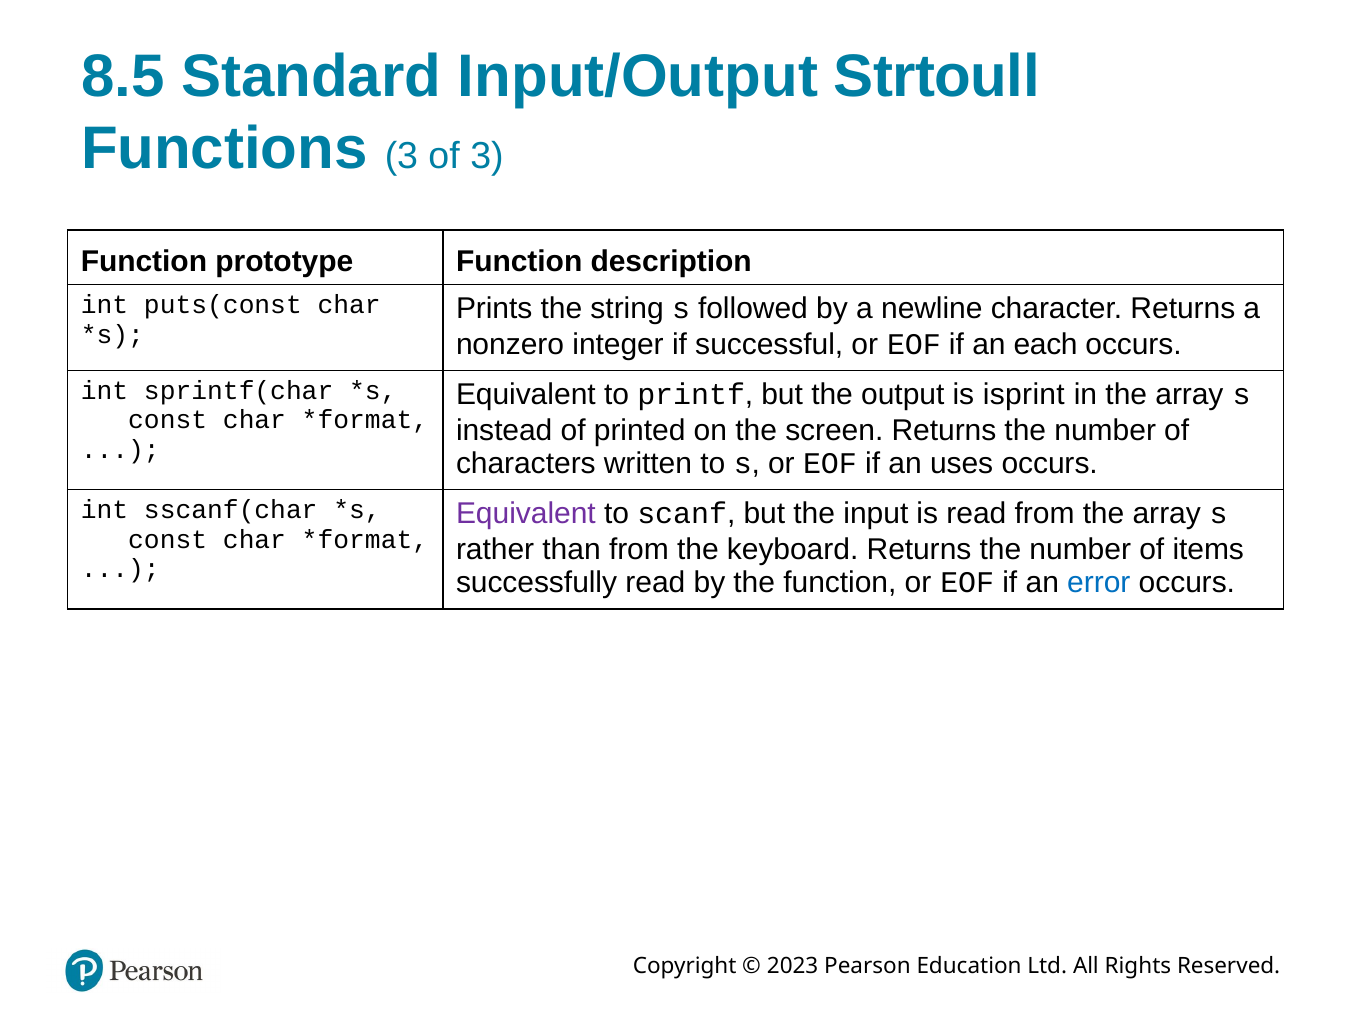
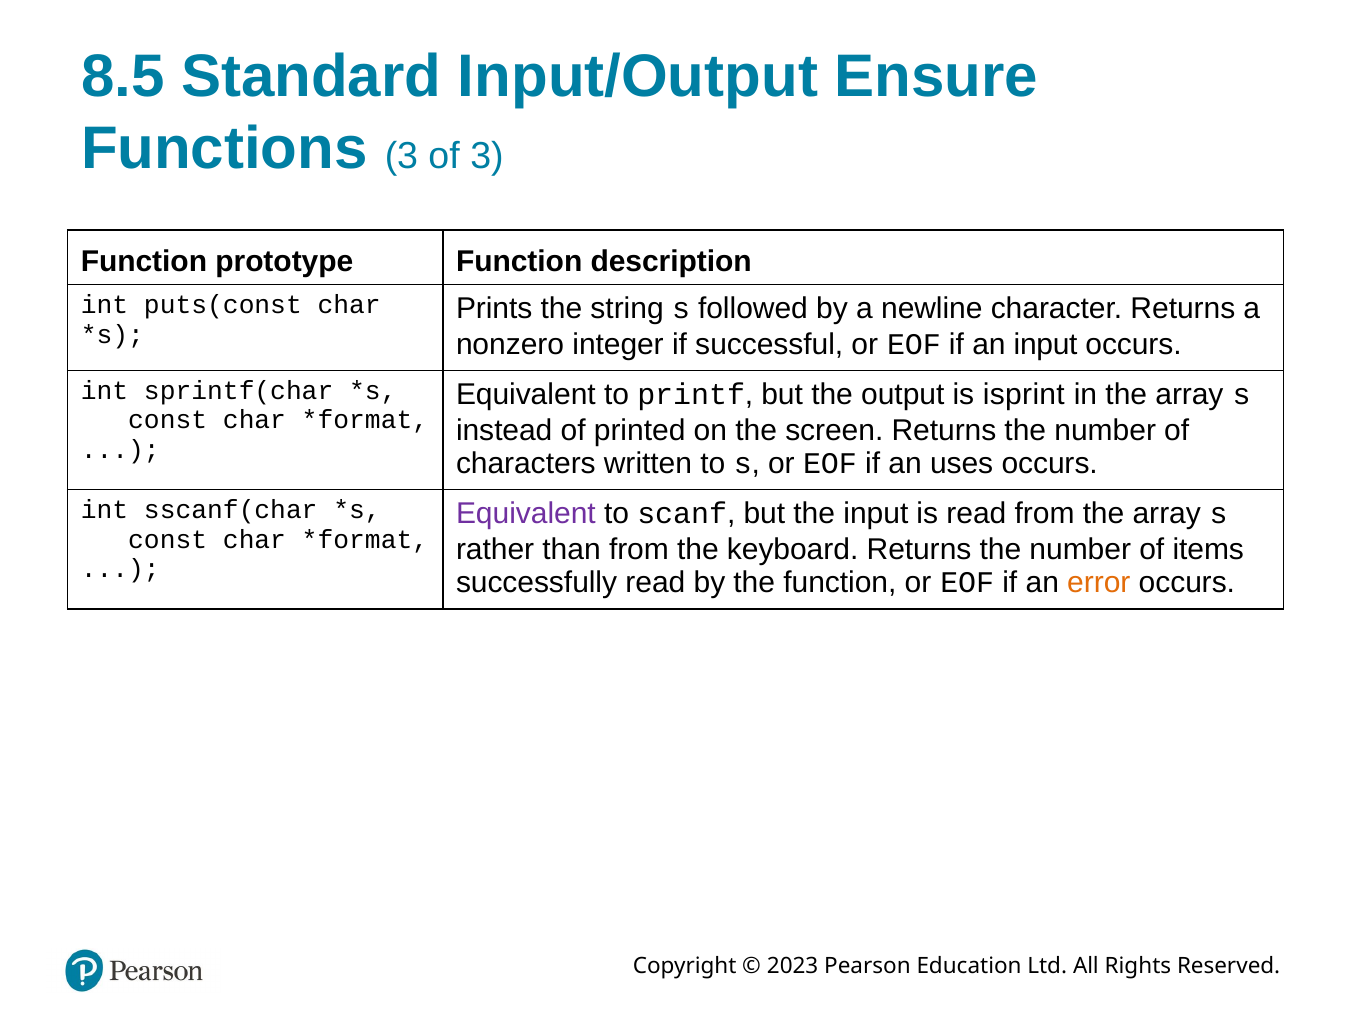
Strtoull: Strtoull -> Ensure (937, 76)
an each: each -> input (1046, 345)
error colour: blue -> orange (1099, 583)
